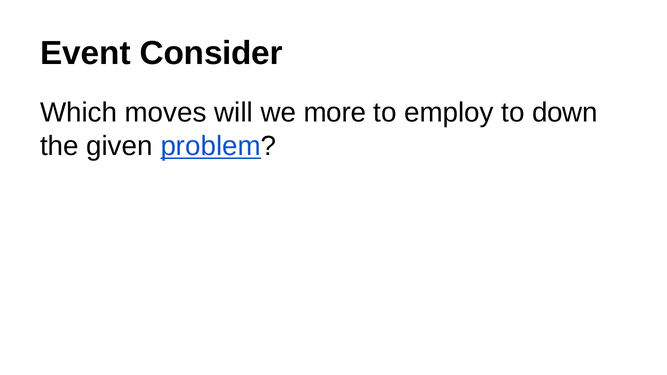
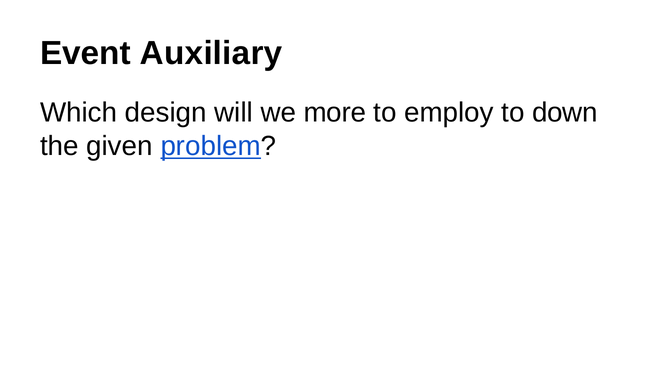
Consider: Consider -> Auxiliary (211, 53)
moves: moves -> design (166, 113)
